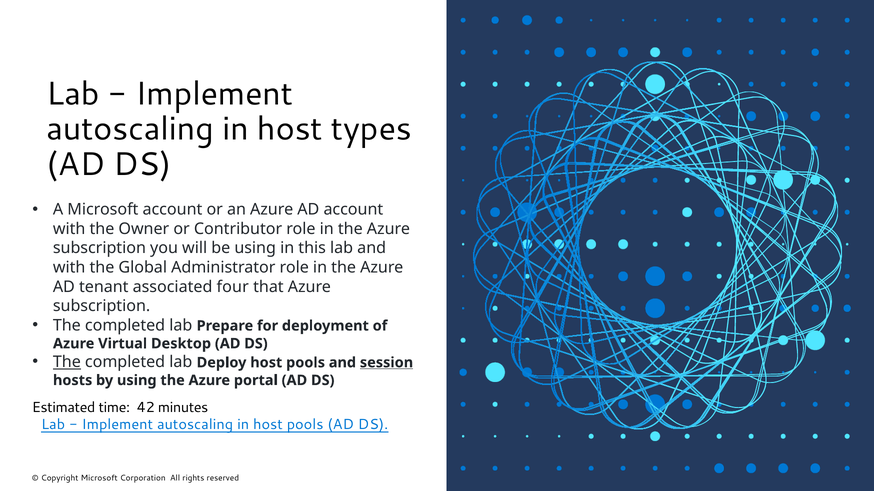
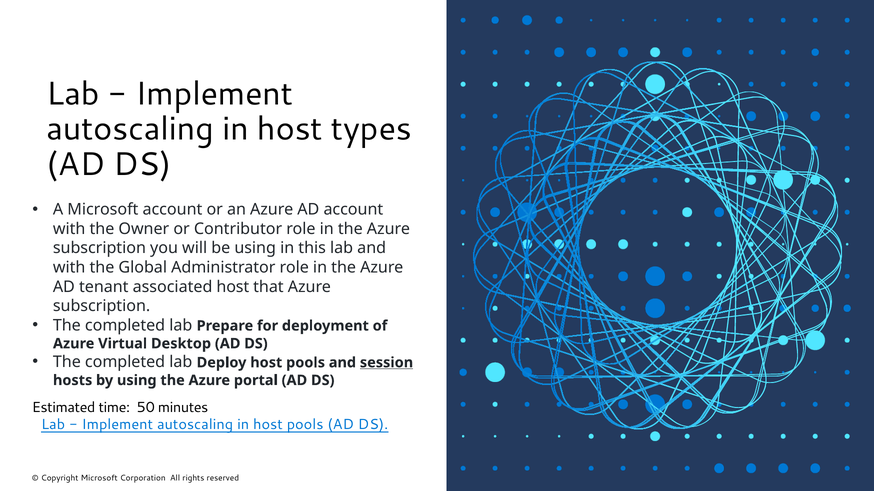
associated four: four -> host (233, 287)
The underline: present -> none (67, 362)
42: 42 -> 50 (146, 408)
